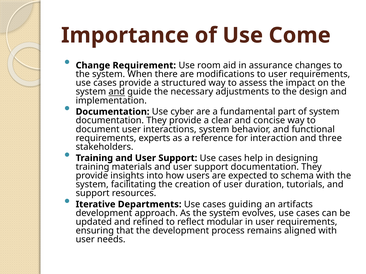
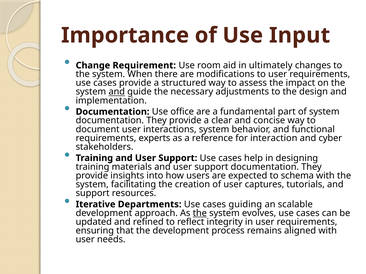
Come: Come -> Input (300, 35)
assurance: assurance -> ultimately (271, 66)
cyber: cyber -> office (182, 112)
three: three -> cyber (330, 138)
duration: duration -> captures (264, 185)
artifacts: artifacts -> scalable (295, 205)
the underline: none -> present (200, 213)
modular: modular -> integrity (225, 222)
